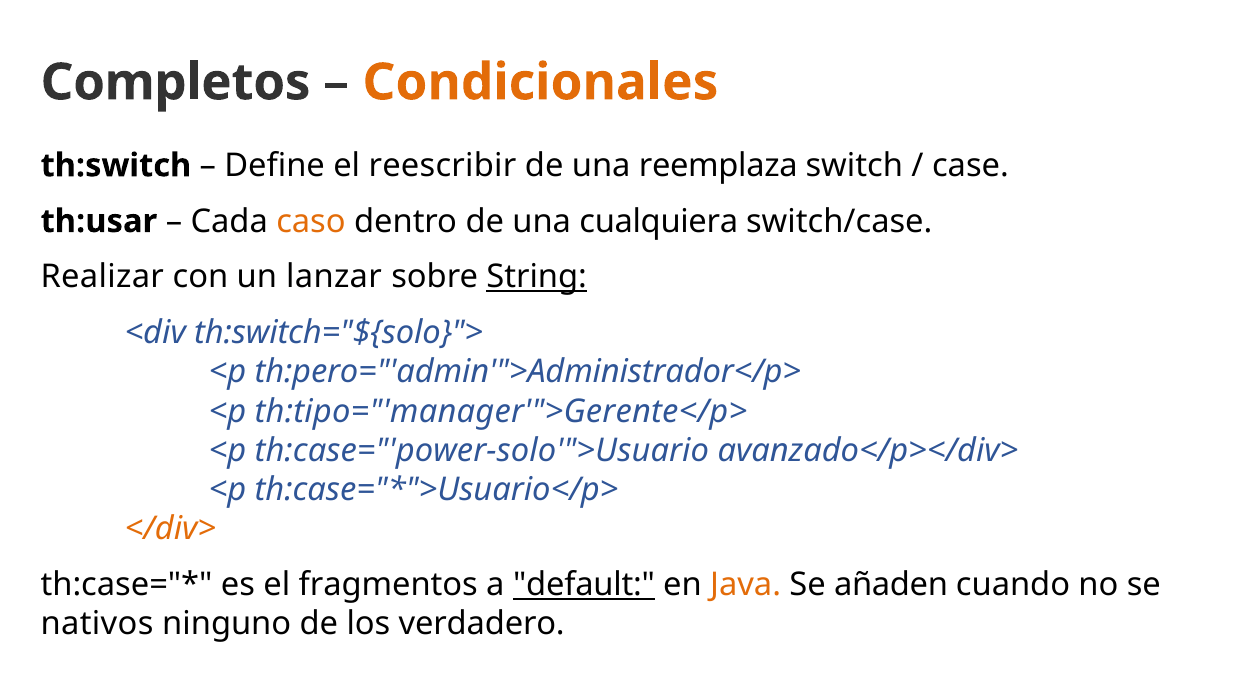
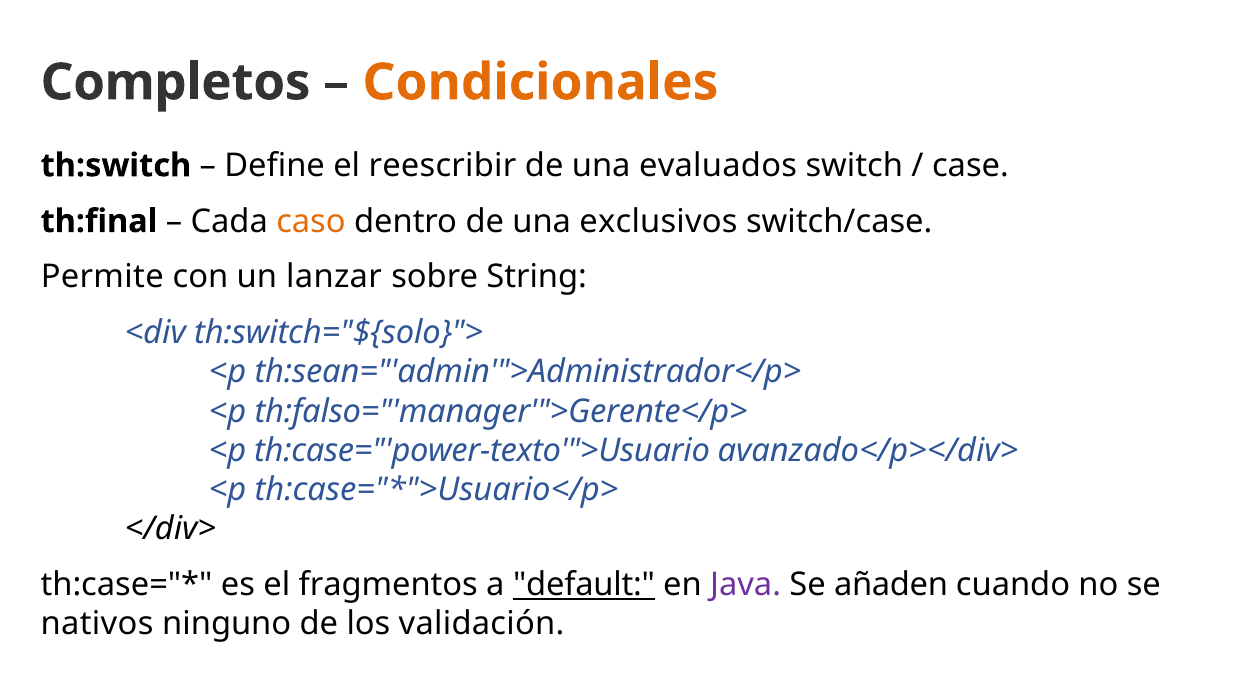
reemplaza: reemplaza -> evaluados (718, 165)
th:usar: th:usar -> th:final (99, 221)
cualquiera: cualquiera -> exclusivos (658, 221)
Realizar: Realizar -> Permite (102, 277)
String underline: present -> none (537, 277)
th:pero="'admin'">Administrador</p>: th:pero="'admin'">Administrador</p> -> th:sean="'admin'">Administrador</p> (528, 372)
th:tipo="'manager'">Gerente</p>: th:tipo="'manager'">Gerente</p> -> th:falso="'manager'">Gerente</p> (501, 411)
th:case="'power-solo'">Usuario: th:case="'power-solo'">Usuario -> th:case="'power-texto'">Usuario (482, 450)
</div> colour: orange -> black (170, 529)
Java colour: orange -> purple (746, 585)
verdadero: verdadero -> validación (482, 624)
